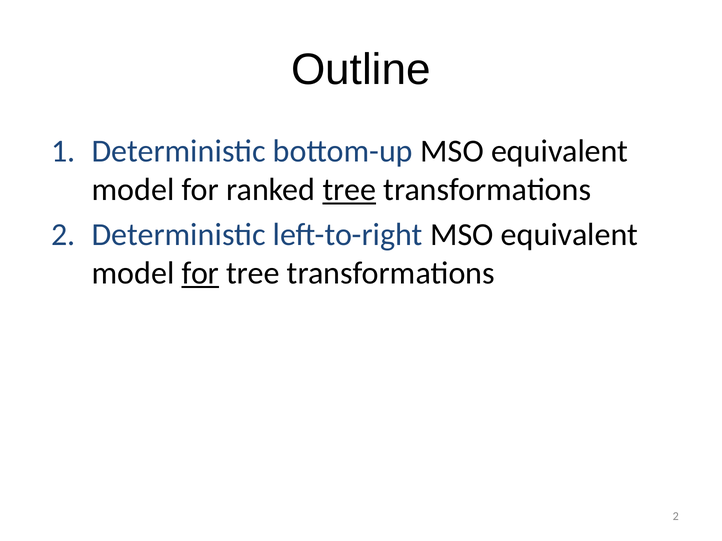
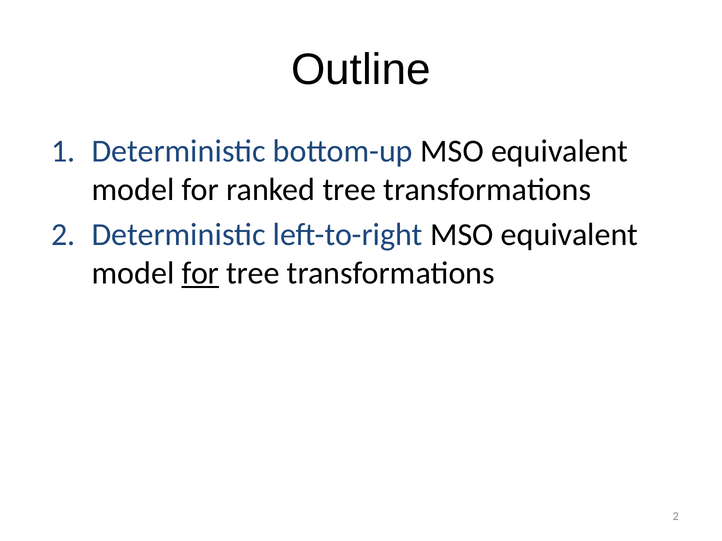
tree underline: present -> none (349, 190)
